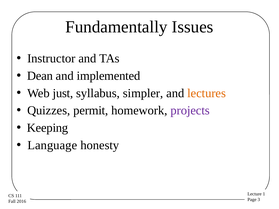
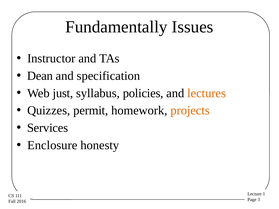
implemented: implemented -> specification (108, 76)
simpler: simpler -> policies (143, 93)
projects colour: purple -> orange (190, 111)
Keeping: Keeping -> Services (48, 128)
Language: Language -> Enclosure (52, 145)
